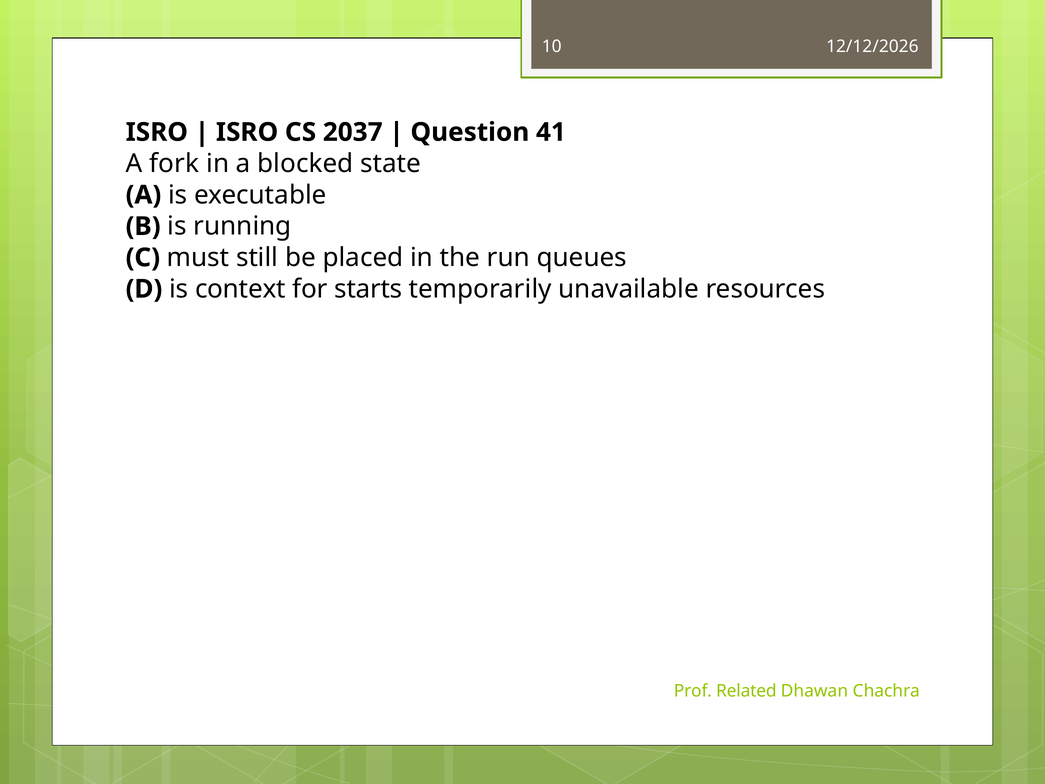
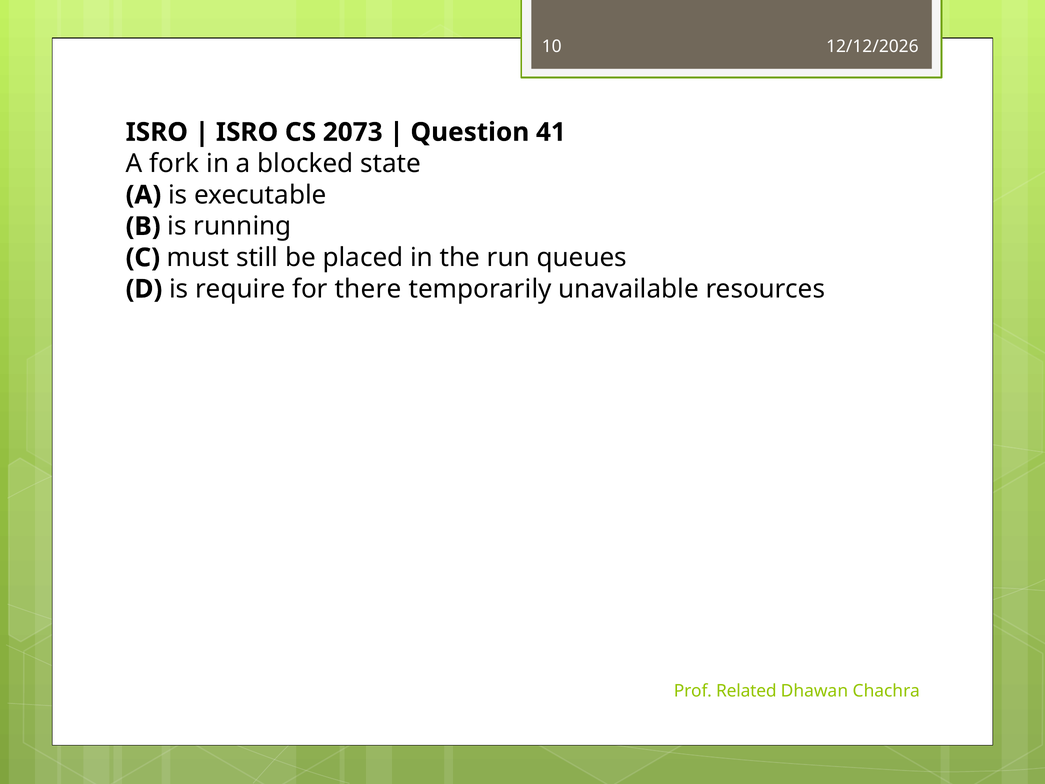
2037: 2037 -> 2073 (353, 132)
context: context -> require (240, 289)
starts: starts -> there (368, 289)
